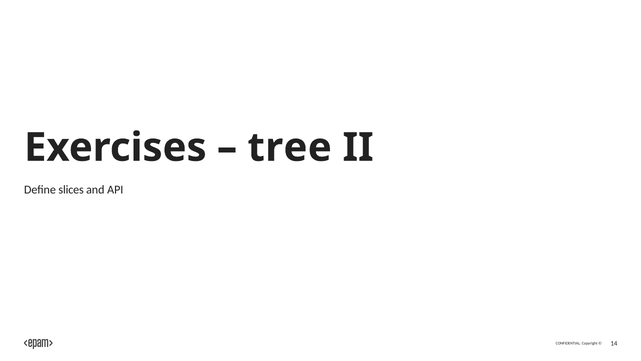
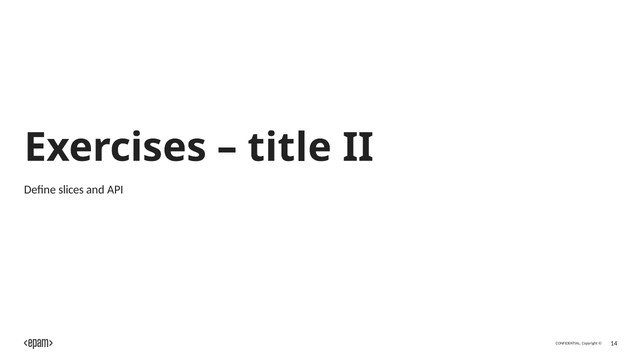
tree: tree -> title (290, 147)
